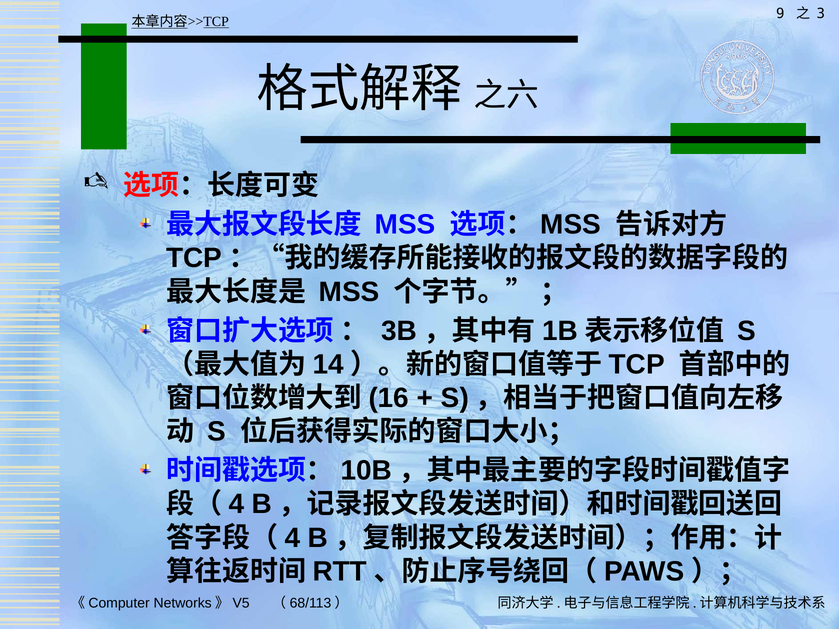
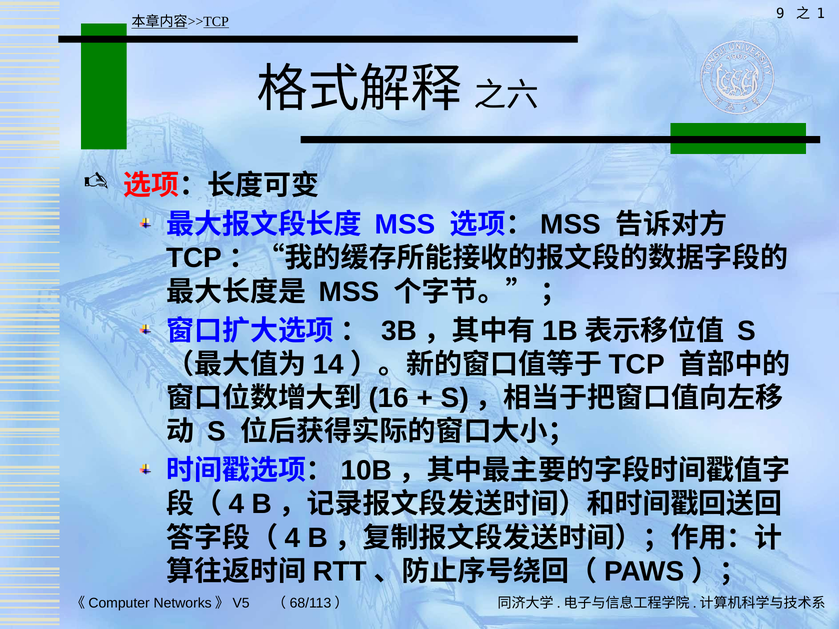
3: 3 -> 1 (821, 14)
